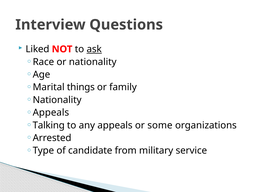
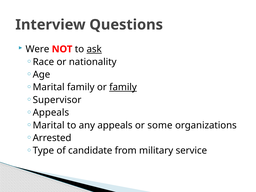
Liked: Liked -> Were (37, 49)
Marital things: things -> family (81, 87)
family underline: none -> present (123, 87)
Nationality: Nationality -> Supervisor (57, 100)
Talking: Talking -> Marital (49, 125)
